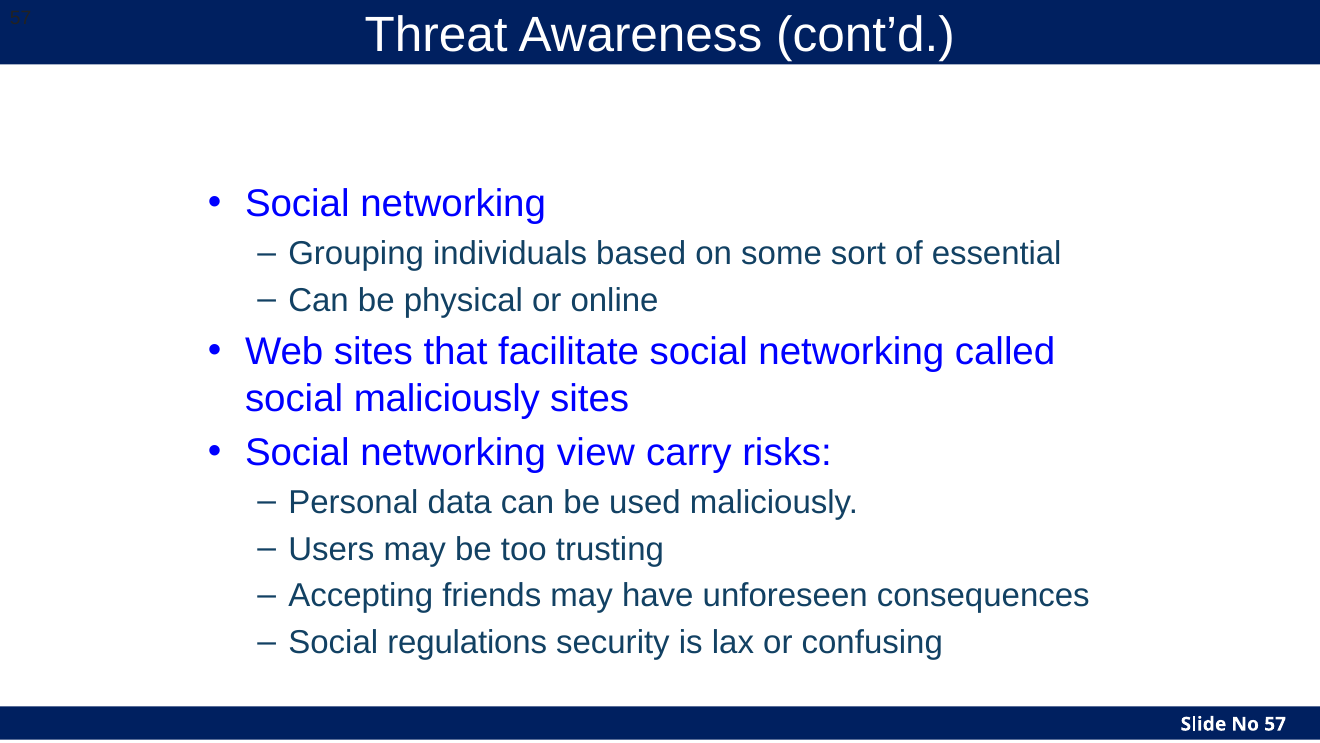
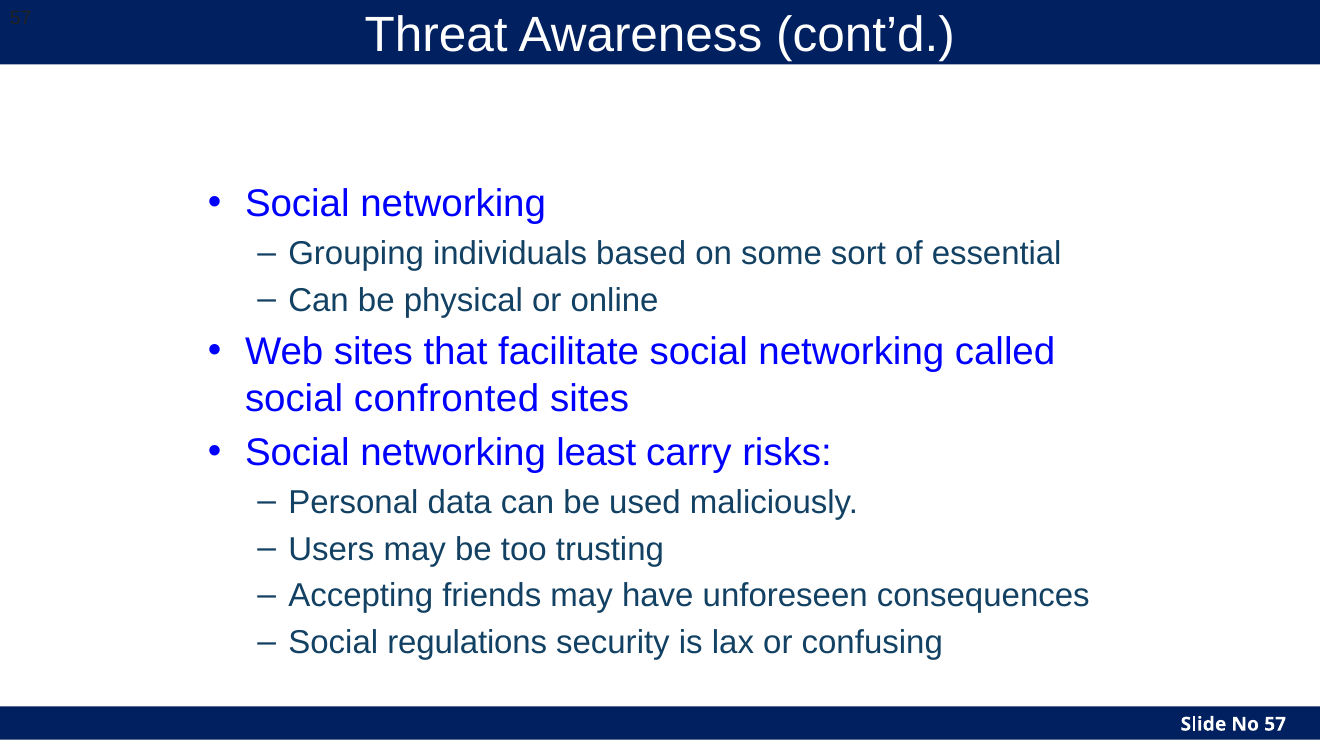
social maliciously: maliciously -> confronted (447, 398)
view: view -> least (596, 452)
